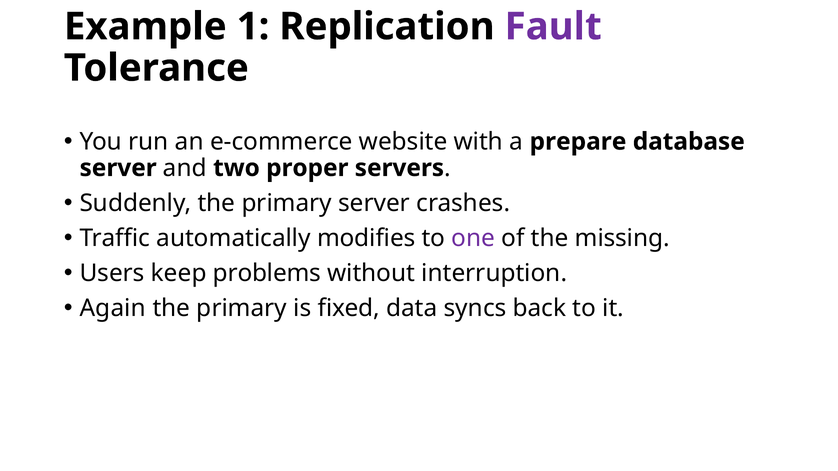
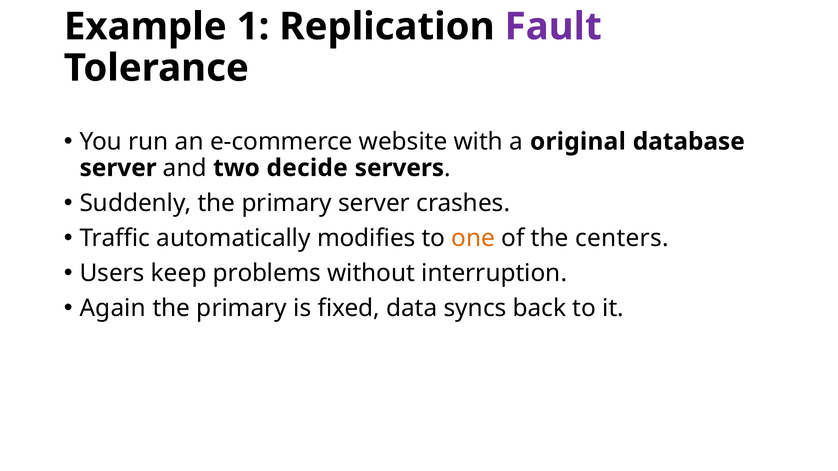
prepare: prepare -> original (578, 142)
proper: proper -> decide (307, 168)
one colour: purple -> orange (473, 238)
missing: missing -> centers (622, 238)
